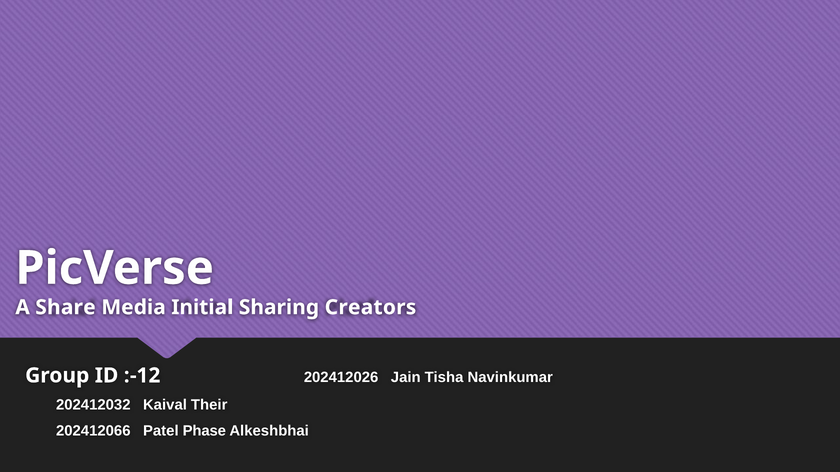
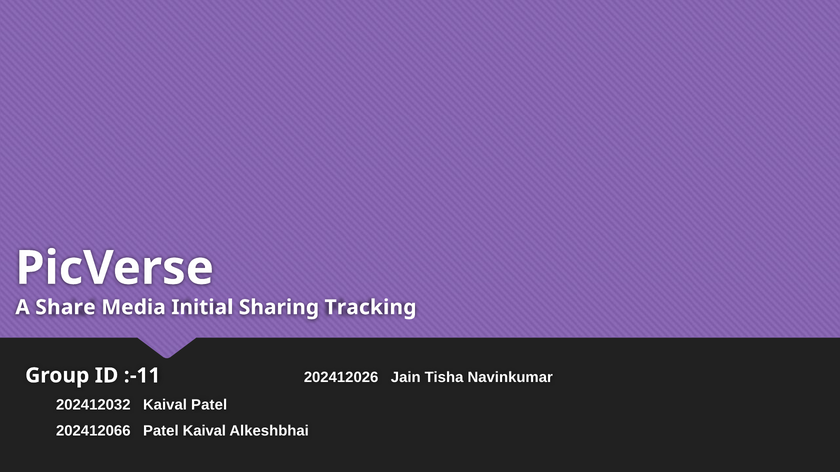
Creators: Creators -> Tracking (371, 308)
:-12: :-12 -> :-11 (142, 376)
Kaival Their: Their -> Patel (209, 405)
Patel Phase: Phase -> Kaival (204, 431)
